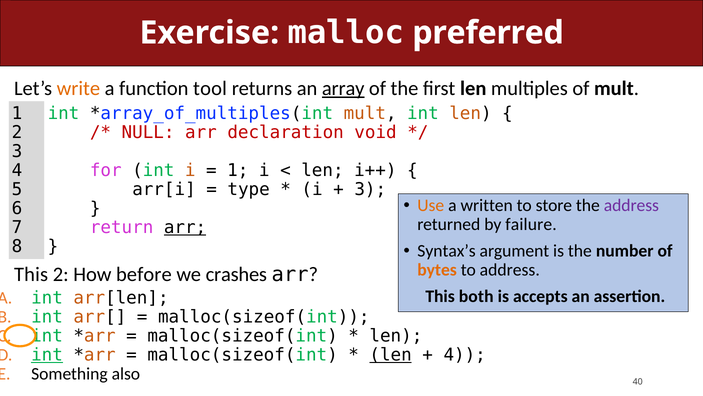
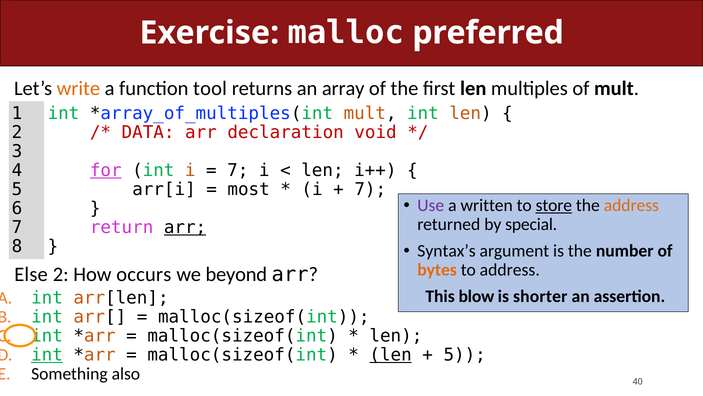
array underline: present -> none (343, 88)
NULL: NULL -> DATA (148, 132)
for underline: none -> present (106, 170)
1: 1 -> 7 (238, 170)
type: type -> most (249, 189)
3: 3 -> 7 (370, 189)
Use colour: orange -> purple (431, 205)
store underline: none -> present (554, 205)
address colour: purple -> orange (631, 205)
failure: failure -> special (531, 224)
This: This -> Else (31, 274)
before: before -> occurs (144, 274)
crashes: crashes -> beyond (236, 274)
both: both -> blow (476, 296)
accepts: accepts -> shorter (540, 296)
4: 4 -> 5 (465, 354)
